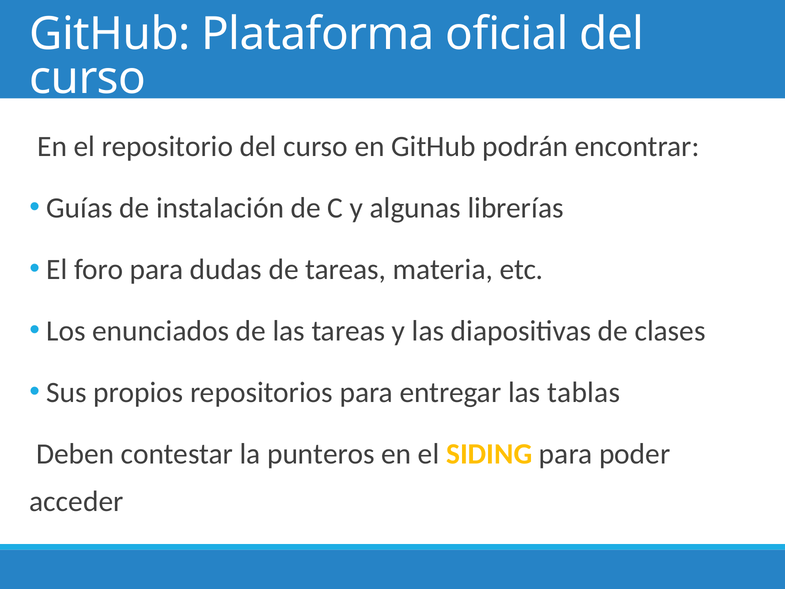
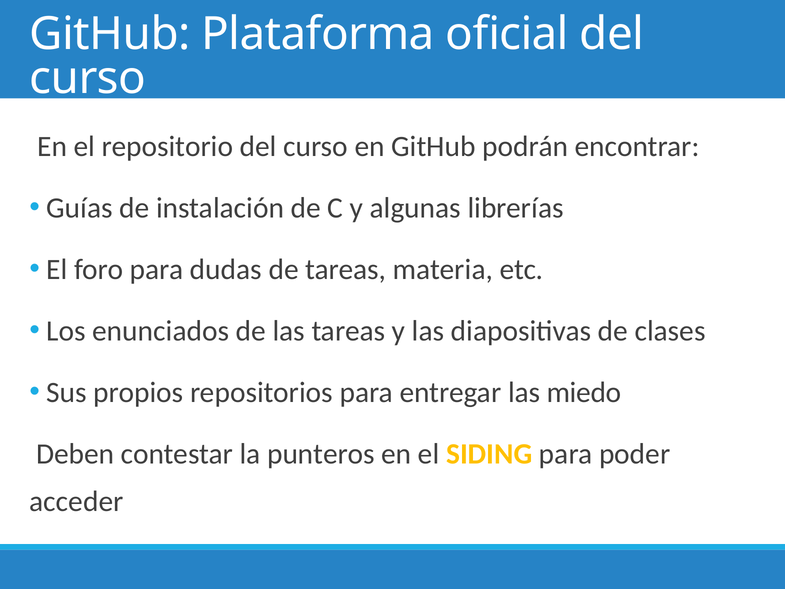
tablas: tablas -> miedo (584, 392)
